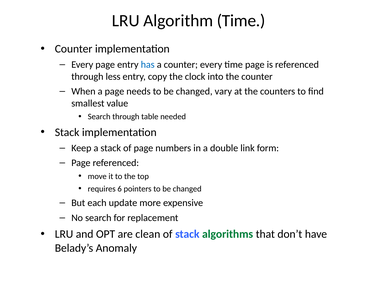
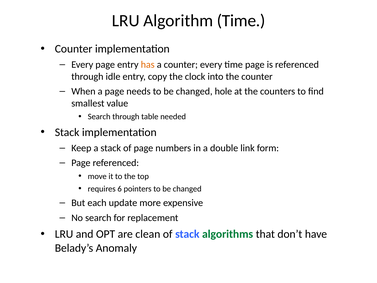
has colour: blue -> orange (148, 65)
less: less -> idle (113, 76)
vary: vary -> hole (223, 91)
